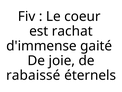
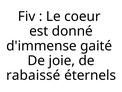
rachat: rachat -> donné (72, 31)
